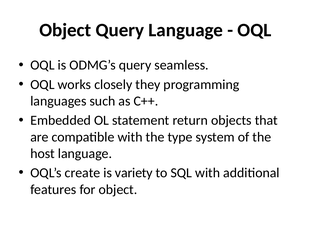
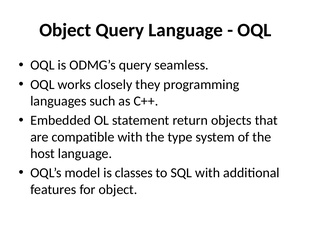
create: create -> model (82, 173)
variety: variety -> classes (134, 173)
